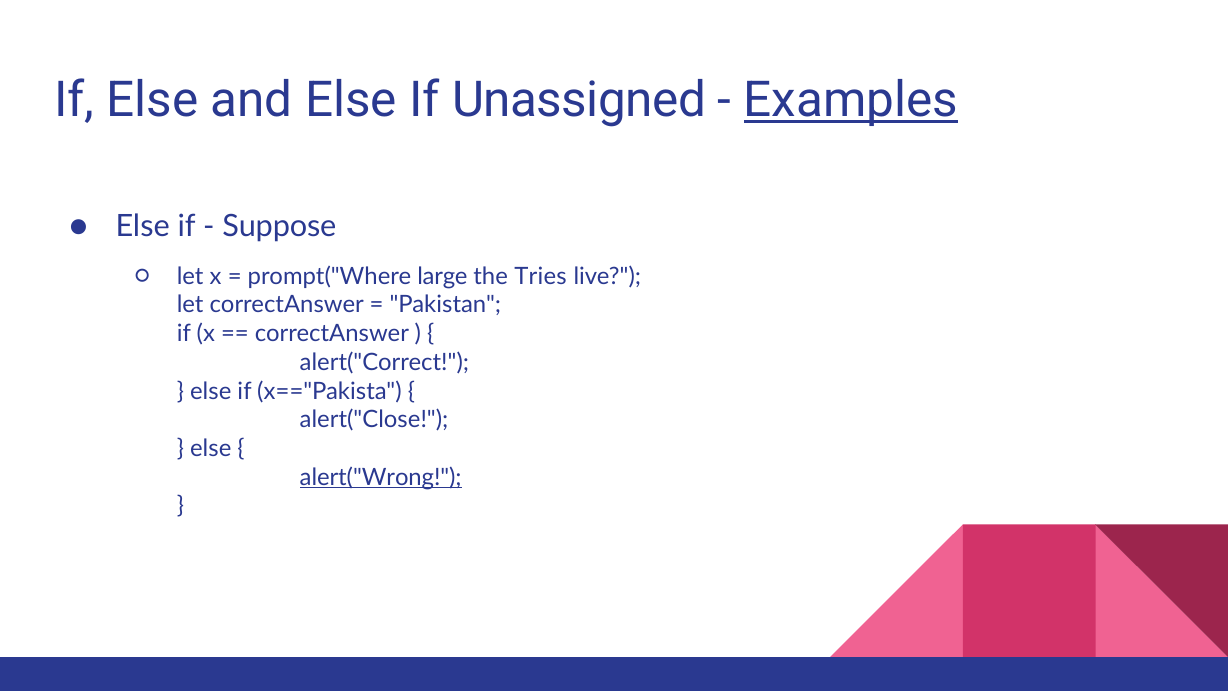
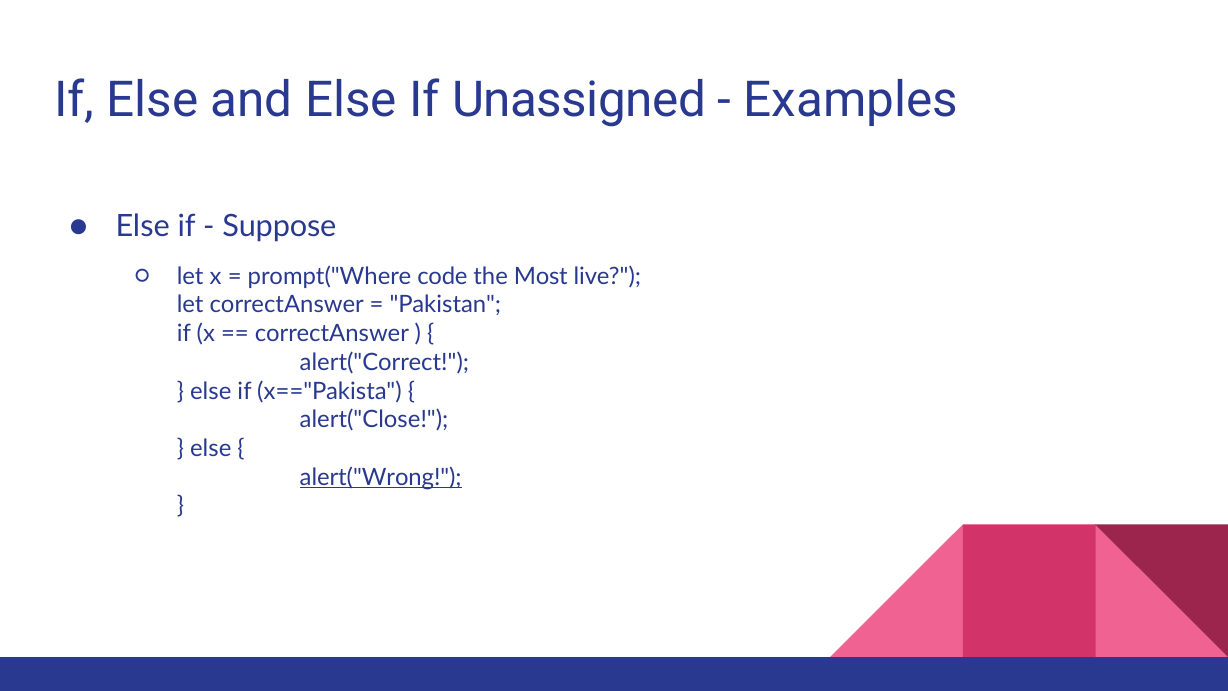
Examples underline: present -> none (851, 100)
large: large -> code (442, 276)
Tries: Tries -> Most (541, 276)
